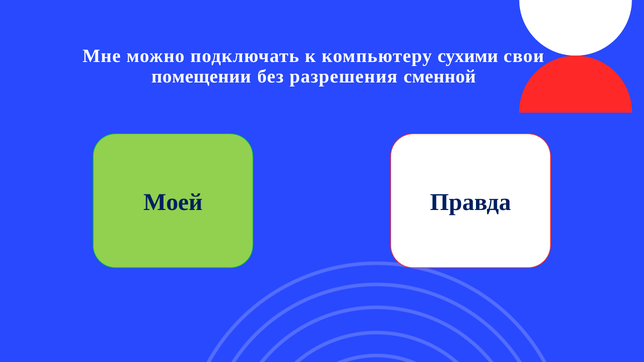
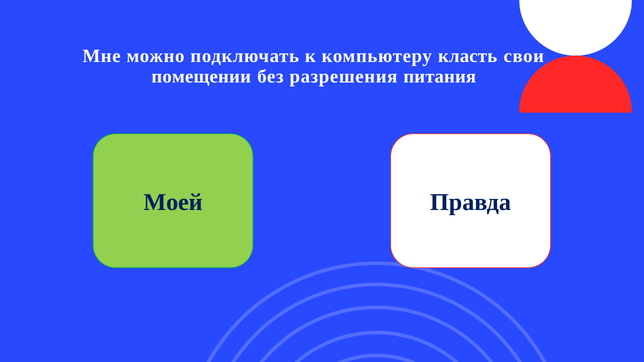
сухими: сухими -> класть (468, 56)
сменной: сменной -> питания (440, 77)
